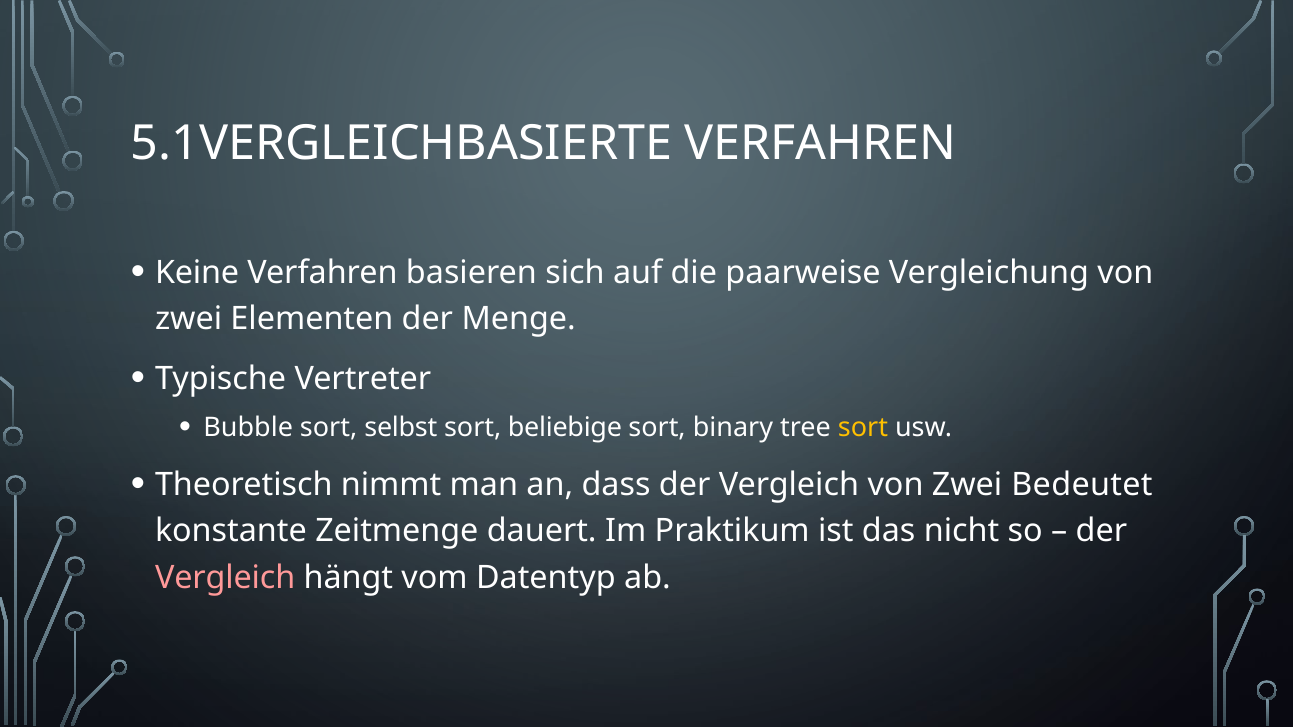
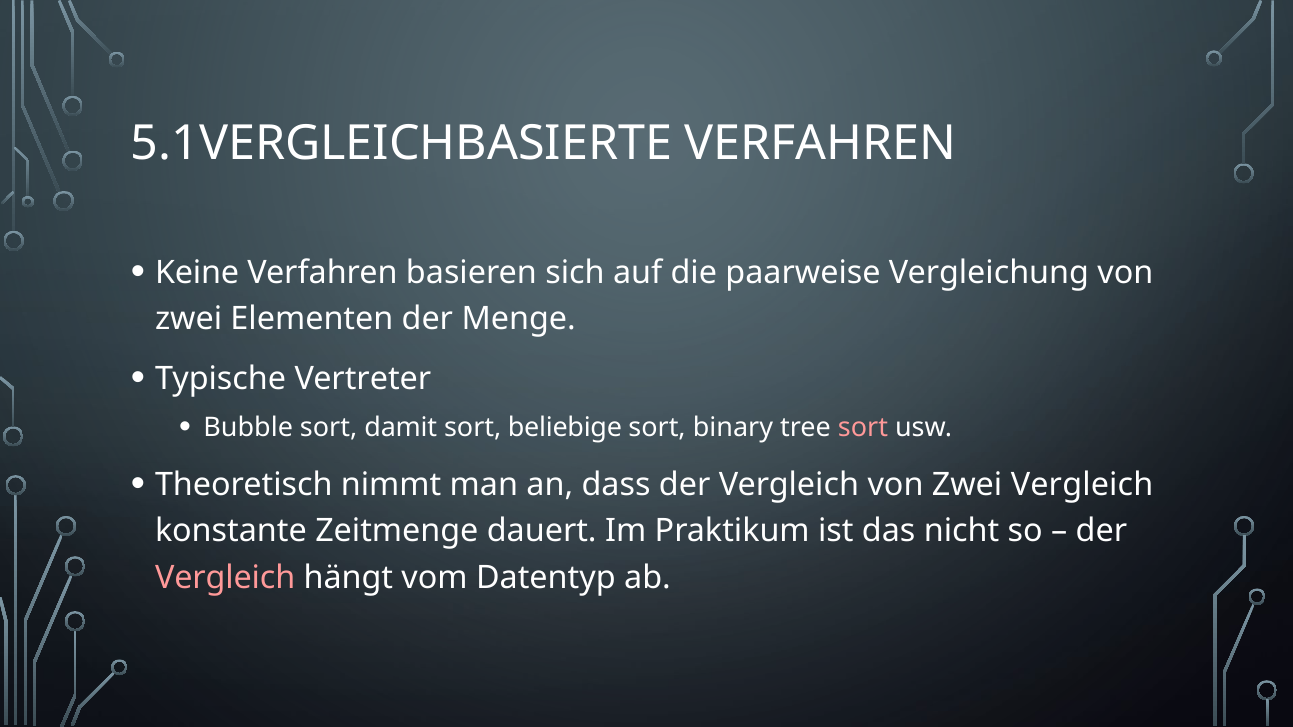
selbst: selbst -> damit (401, 428)
sort colour: yellow -> pink (863, 428)
Zwei Bedeutet: Bedeutet -> Vergleich (1082, 485)
